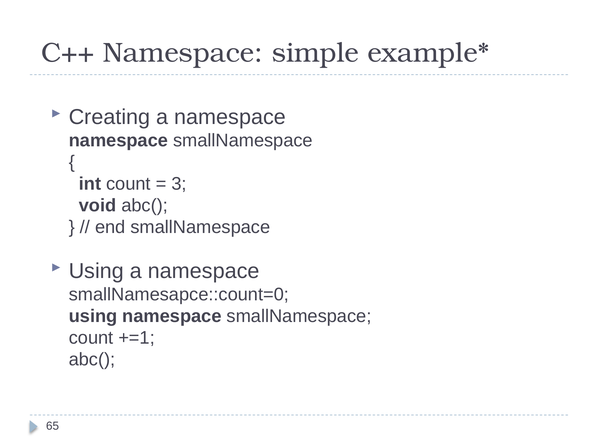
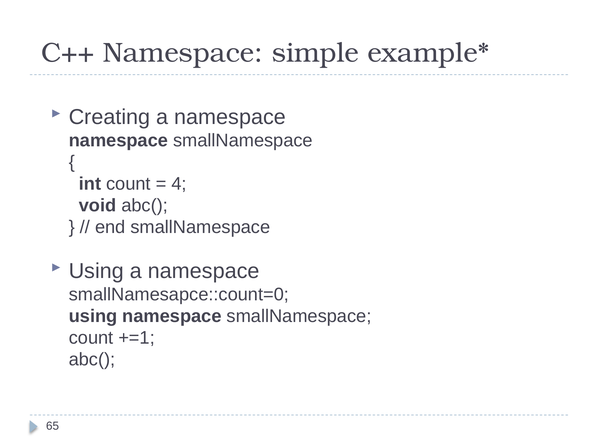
3: 3 -> 4 (179, 184)
